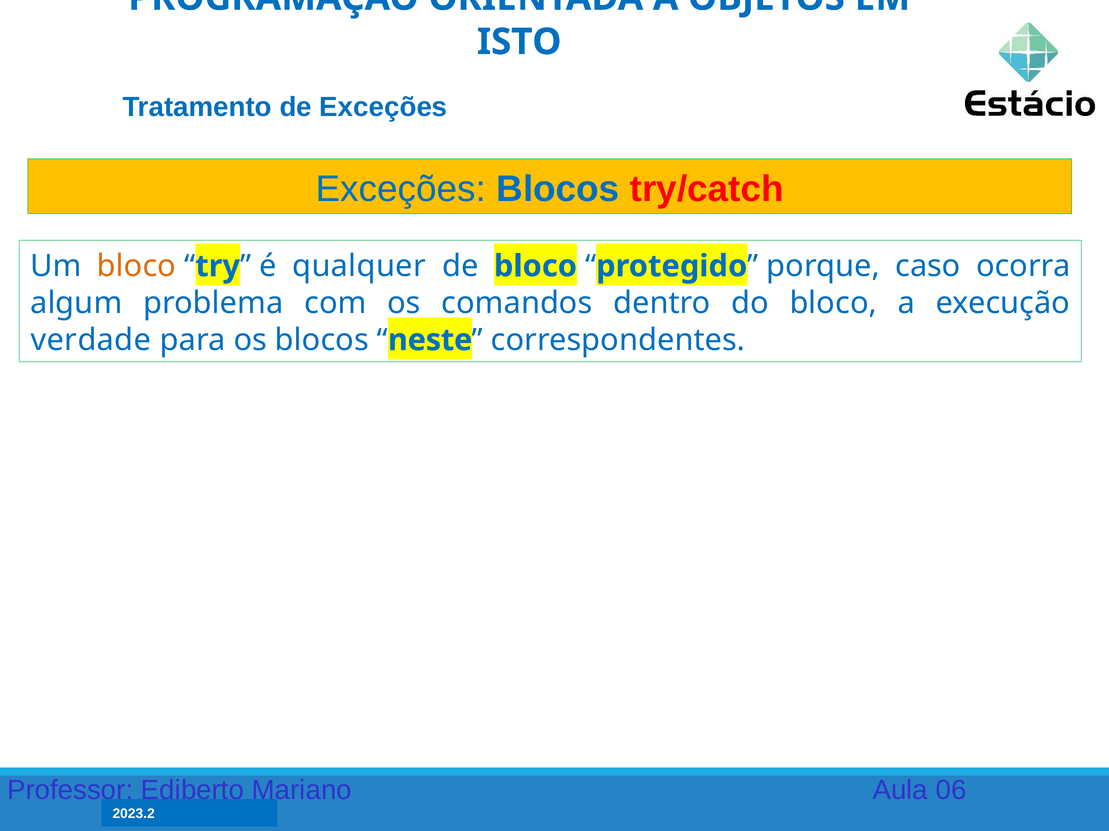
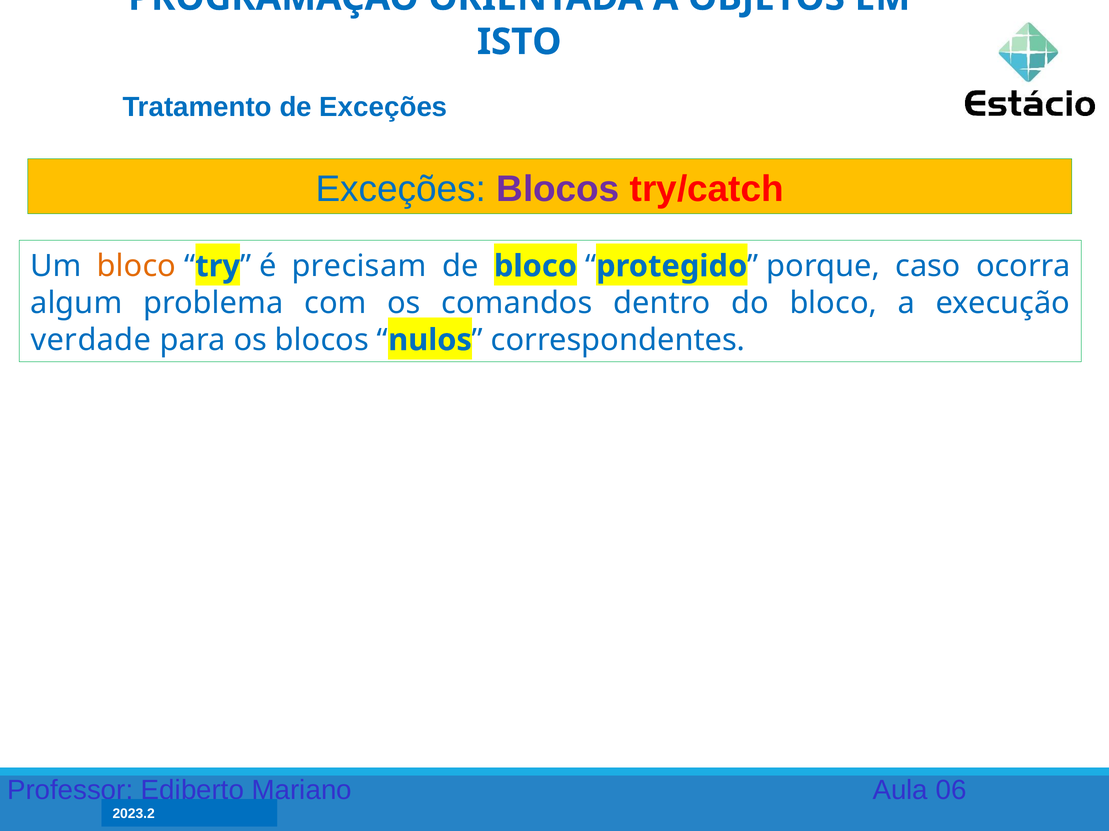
Blocos colour: blue -> purple (558, 189)
qualquer: qualquer -> precisam (359, 266)
neste: neste -> nulos (430, 340)
